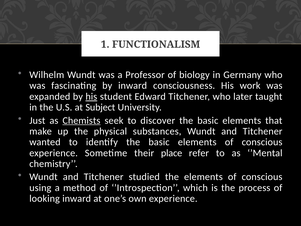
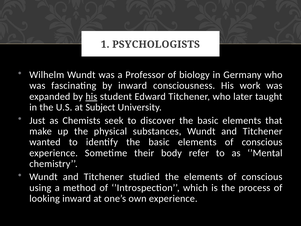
FUNCTIONALISM: FUNCTIONALISM -> PSYCHOLOGISTS (156, 44)
Chemists underline: present -> none (81, 120)
place: place -> body (171, 153)
